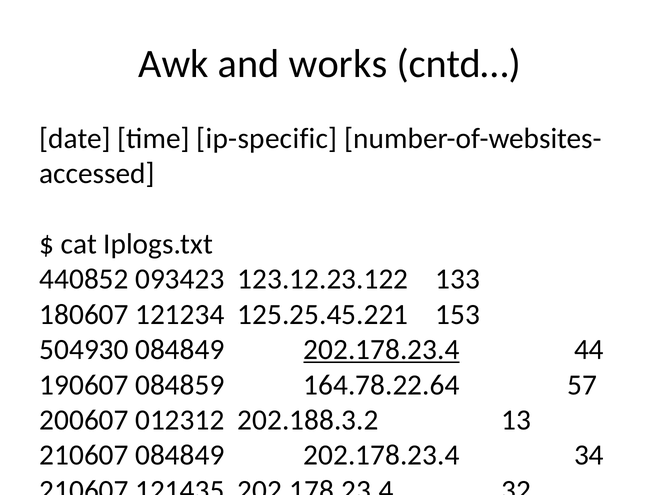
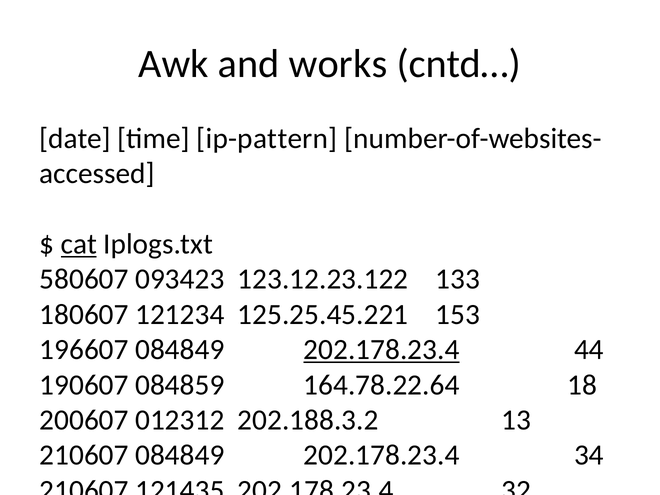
ip-specific: ip-specific -> ip-pattern (267, 138)
cat underline: none -> present (79, 244)
440852: 440852 -> 580607 (84, 279)
504930: 504930 -> 196607 (84, 350)
57: 57 -> 18 (582, 385)
